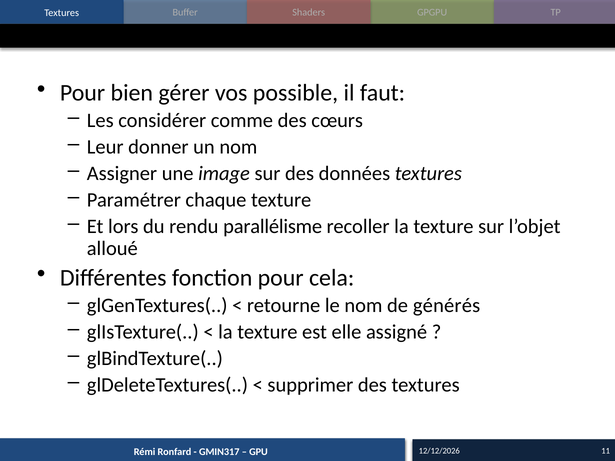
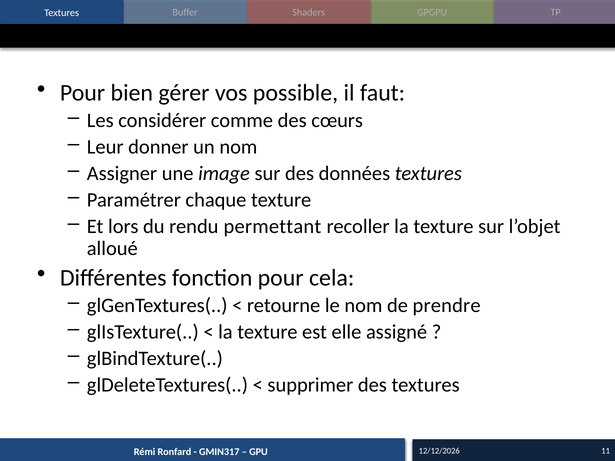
parallélisme: parallélisme -> permettant (272, 226)
générés: générés -> prendre (447, 306)
